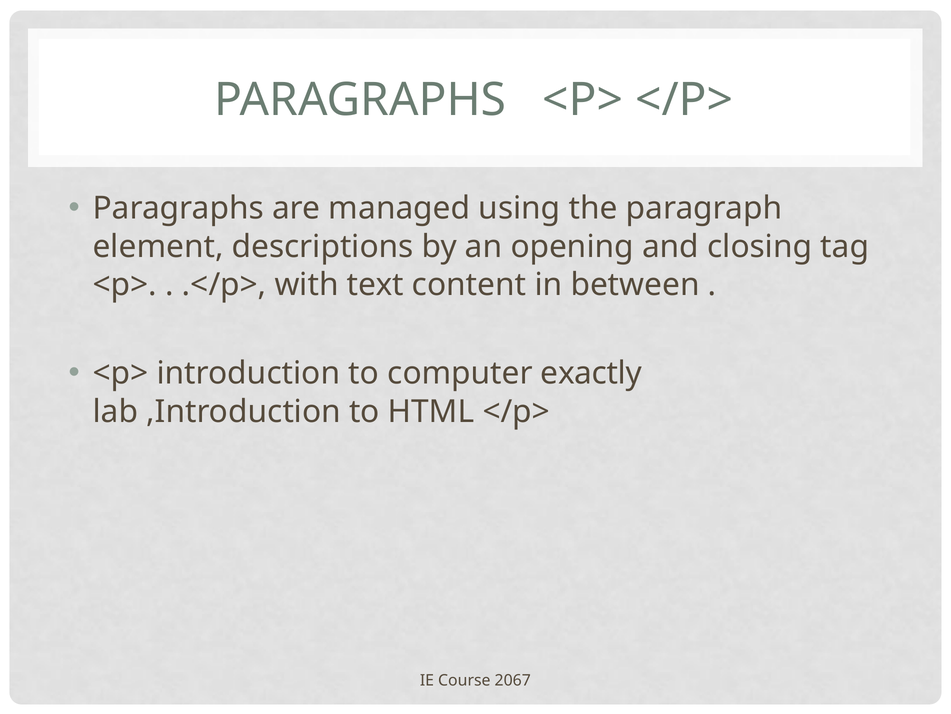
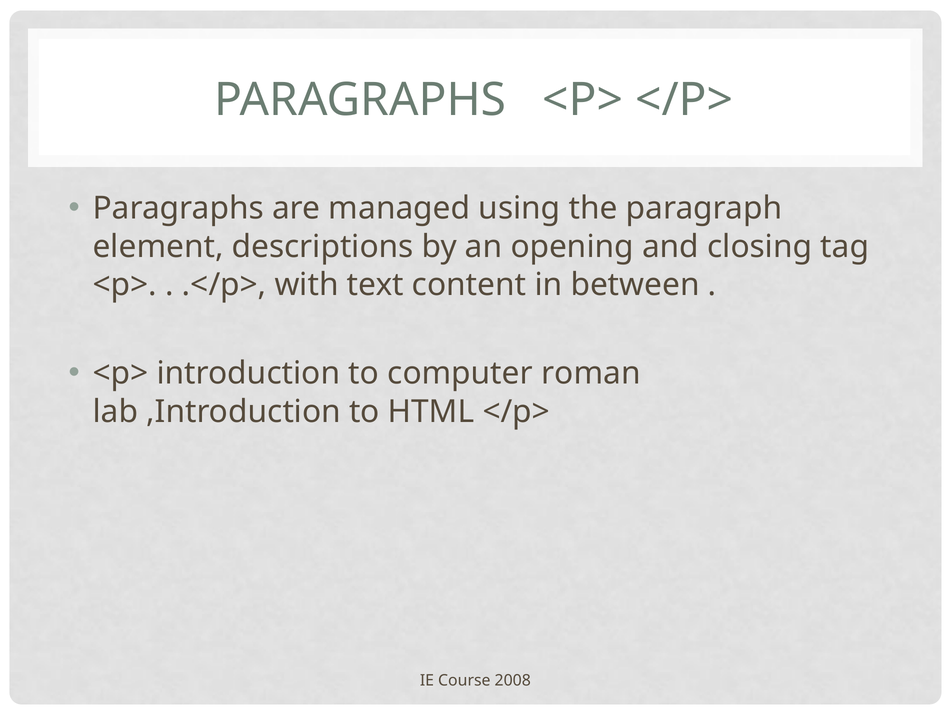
exactly: exactly -> roman (591, 373)
2067: 2067 -> 2008 (513, 680)
